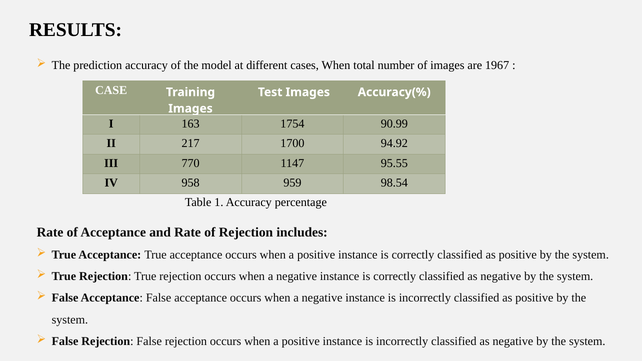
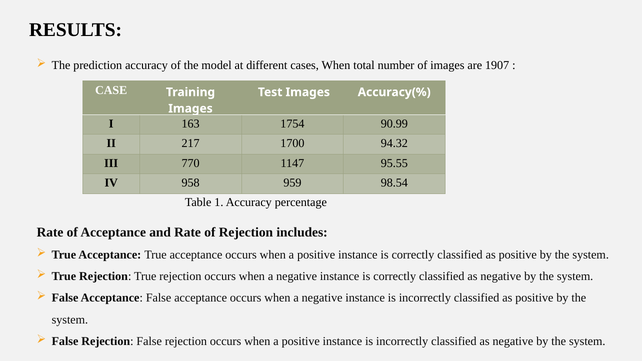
1967: 1967 -> 1907 (497, 66)
94.92: 94.92 -> 94.32 (394, 144)
